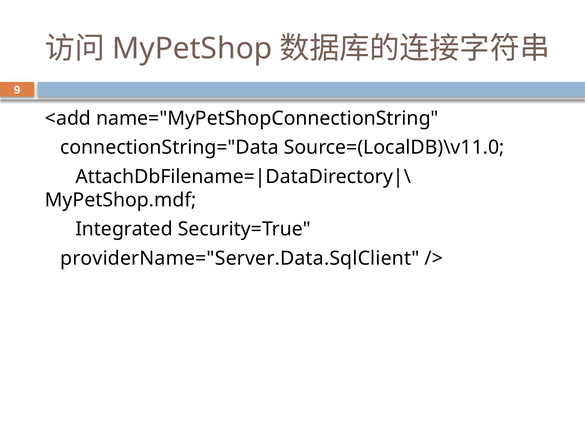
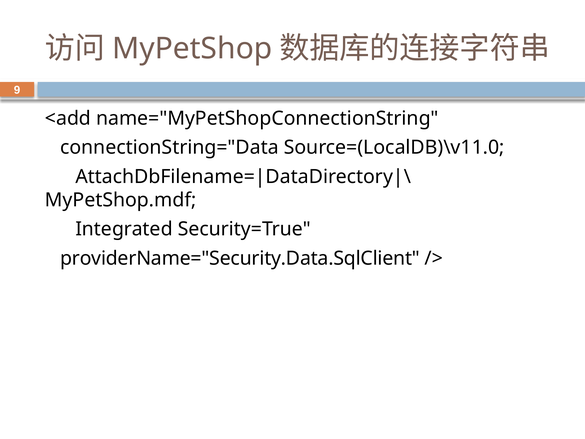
providerName="Server.Data.SqlClient: providerName="Server.Data.SqlClient -> providerName="Security.Data.SqlClient (240, 258)
